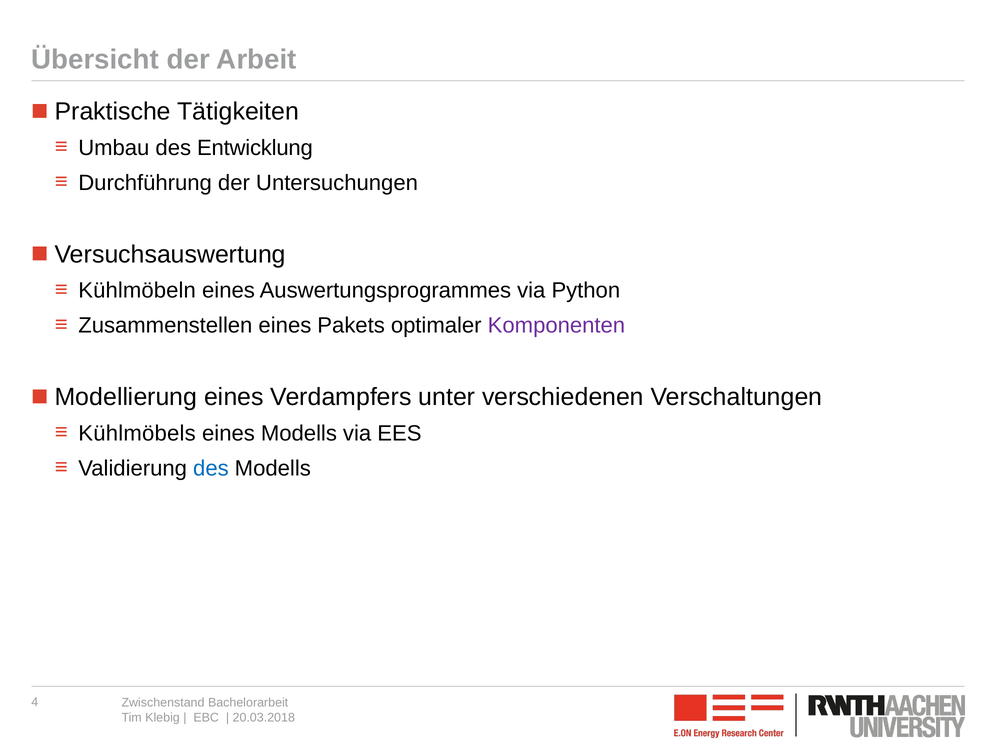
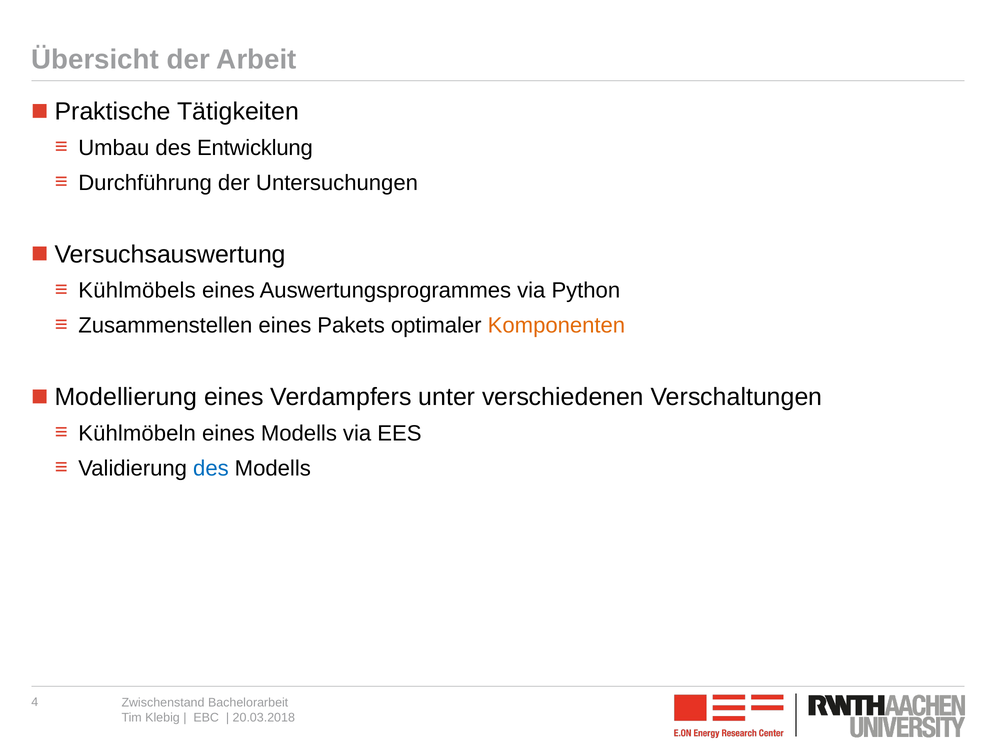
Kühlmöbeln: Kühlmöbeln -> Kühlmöbels (137, 291)
Komponenten colour: purple -> orange (556, 326)
Kühlmöbels: Kühlmöbels -> Kühlmöbeln (137, 433)
